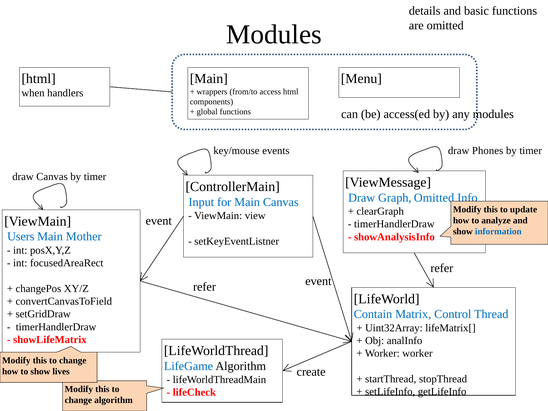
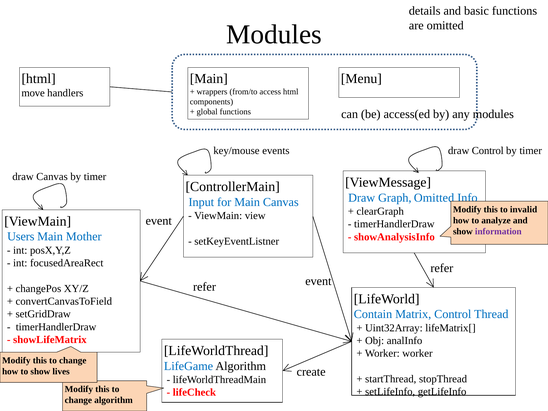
when: when -> move (33, 93)
draw Phones: Phones -> Control (488, 151)
update: update -> invalid (524, 209)
information colour: blue -> purple (498, 231)
